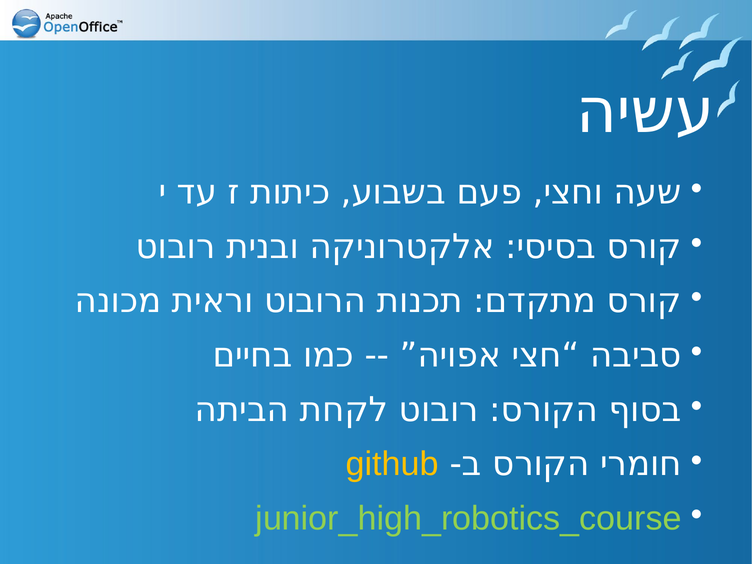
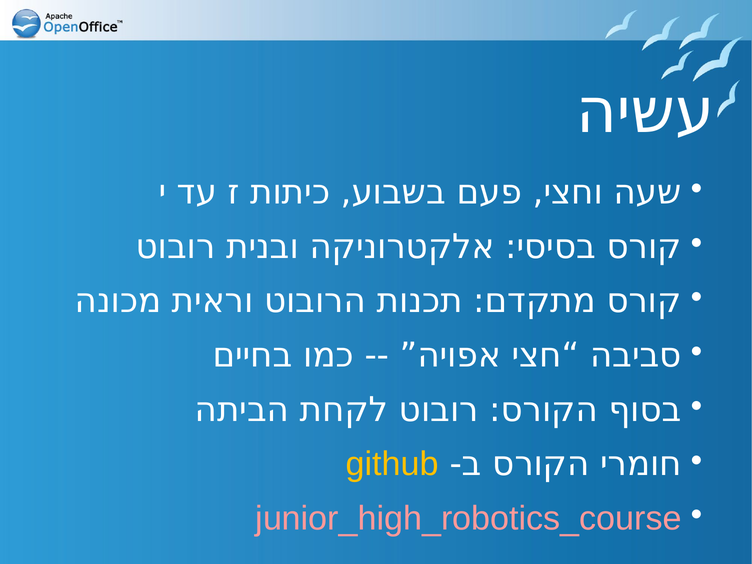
junior_high_robotics_course colour: light green -> pink (469, 519)
